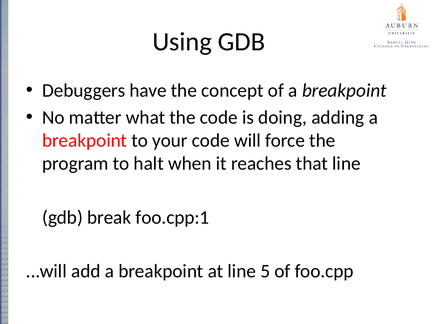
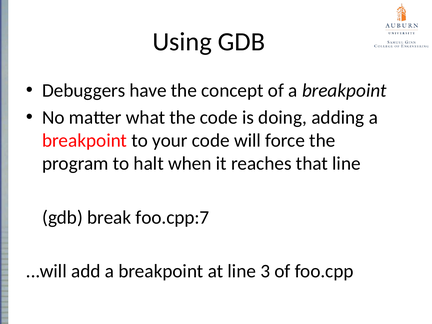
foo.cpp:1: foo.cpp:1 -> foo.cpp:7 (172, 217)
5: 5 -> 3 (265, 271)
